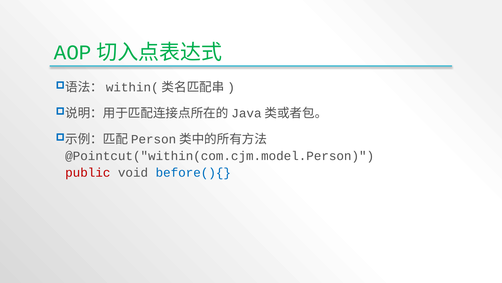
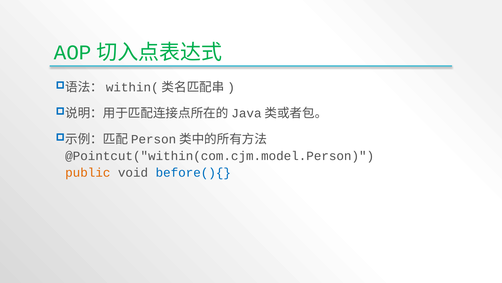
public colour: red -> orange (88, 172)
